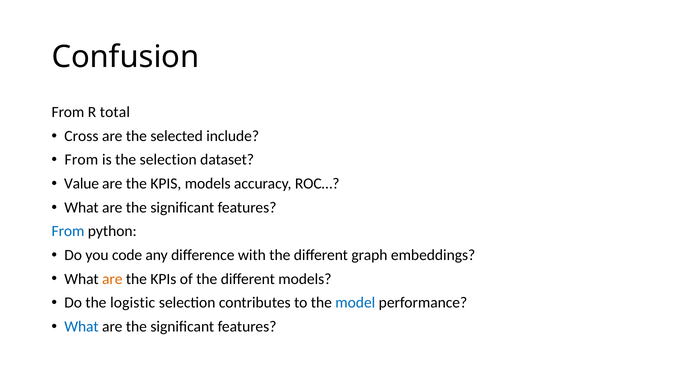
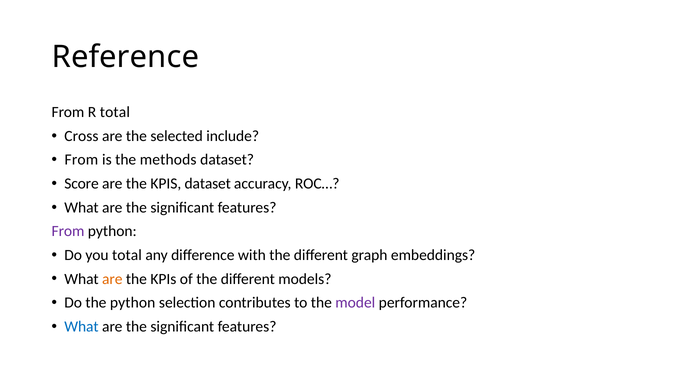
Confusion: Confusion -> Reference (125, 57)
the selection: selection -> methods (168, 160)
Value: Value -> Score (82, 184)
KPIS models: models -> dataset (208, 184)
From colour: blue -> purple (68, 231)
you code: code -> total (127, 255)
the logistic: logistic -> python (133, 303)
model colour: blue -> purple (355, 303)
